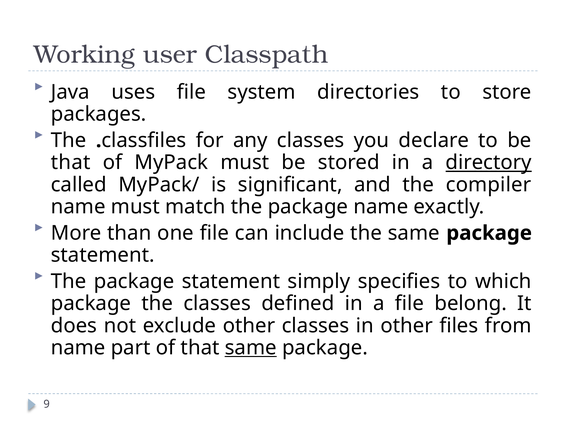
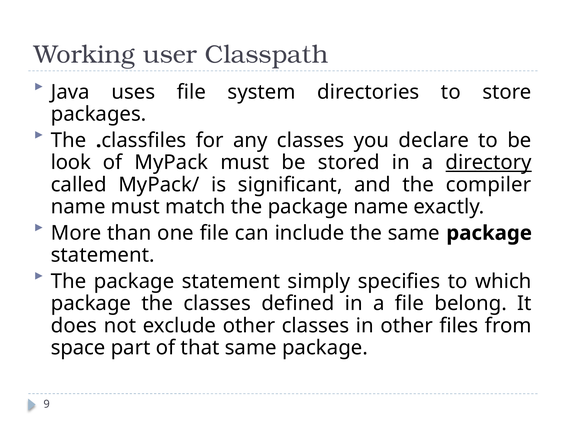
that: that -> look (71, 162)
name: name -> space (78, 347)
same underline: present -> none (251, 347)
